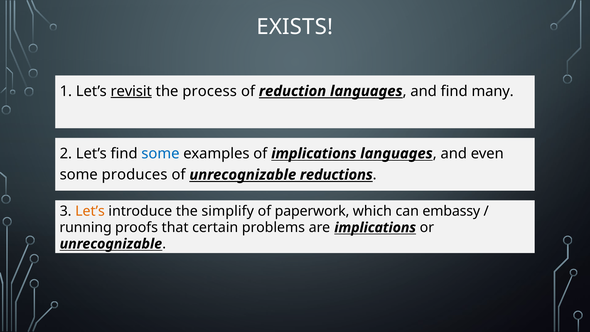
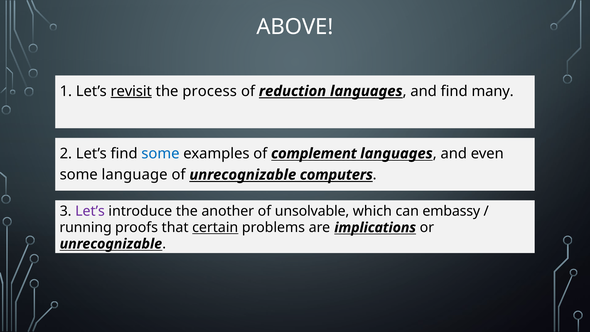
EXISTS: EXISTS -> ABOVE (295, 27)
of implications: implications -> complement (314, 153)
produces: produces -> language (135, 175)
reductions: reductions -> computers (336, 175)
Let’s colour: orange -> purple (90, 211)
simplify: simplify -> another (228, 211)
paperwork: paperwork -> unsolvable (312, 211)
certain underline: none -> present (215, 228)
